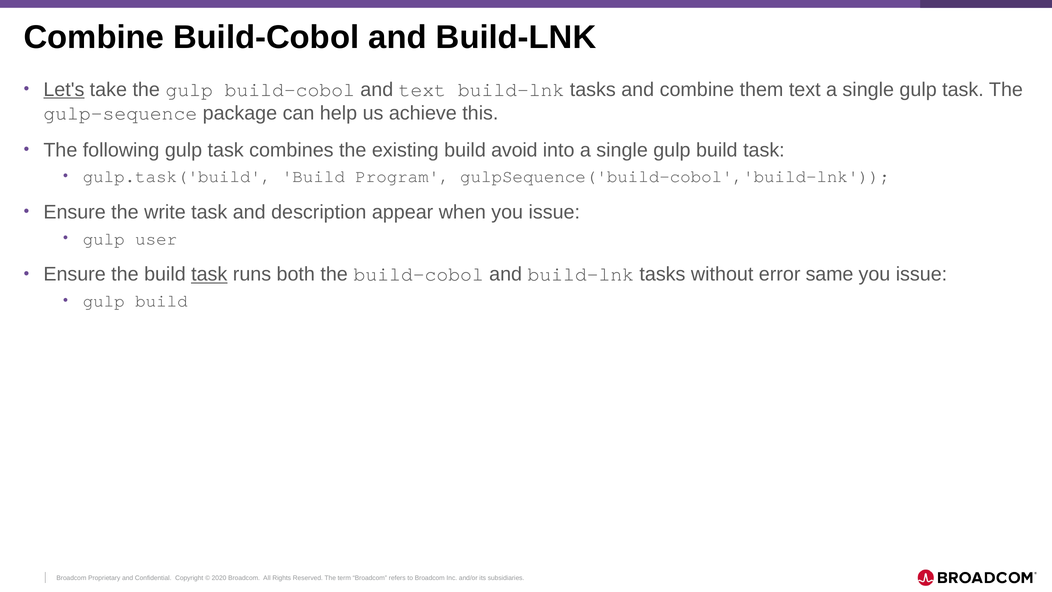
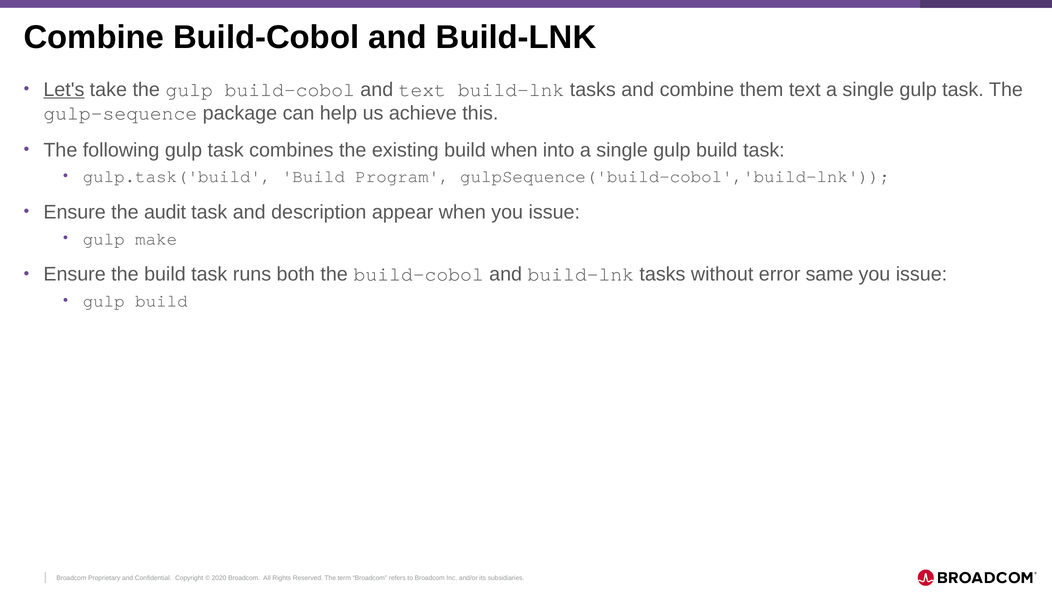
build avoid: avoid -> when (514, 150)
write: write -> audit (165, 212)
user: user -> make (156, 239)
task underline: present -> none (209, 274)
